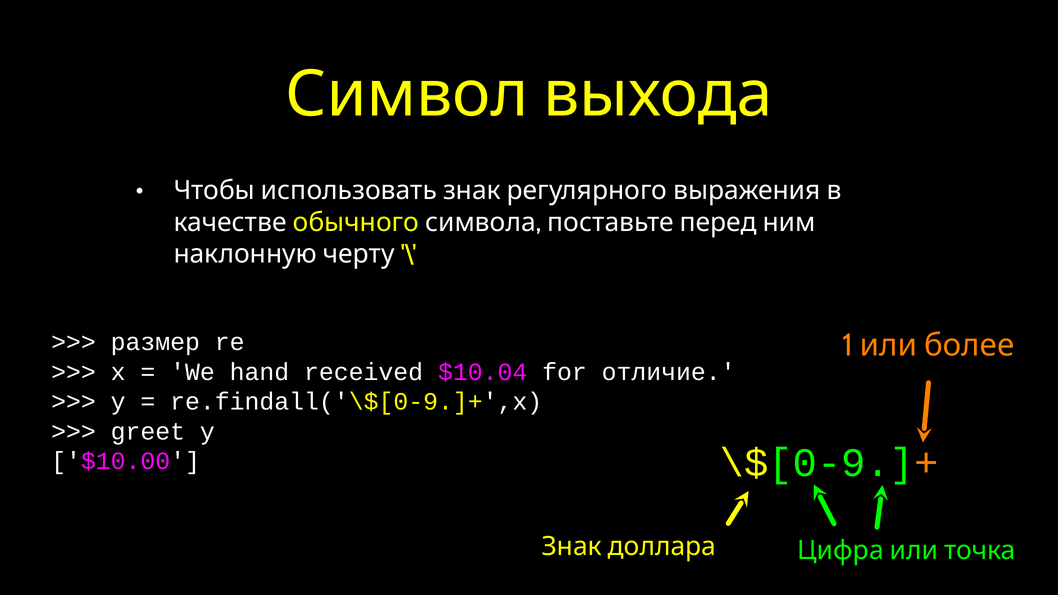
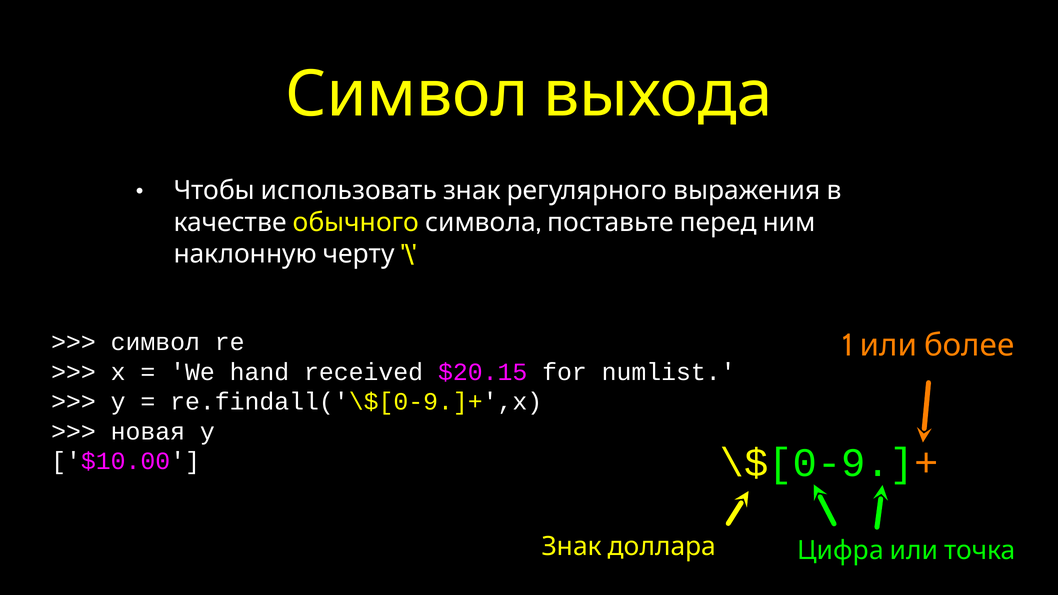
размер: размер -> символ (155, 342)
$10.04: $10.04 -> $20.15 (483, 372)
отличие: отличие -> numlist (669, 372)
greet: greet -> новая (148, 432)
